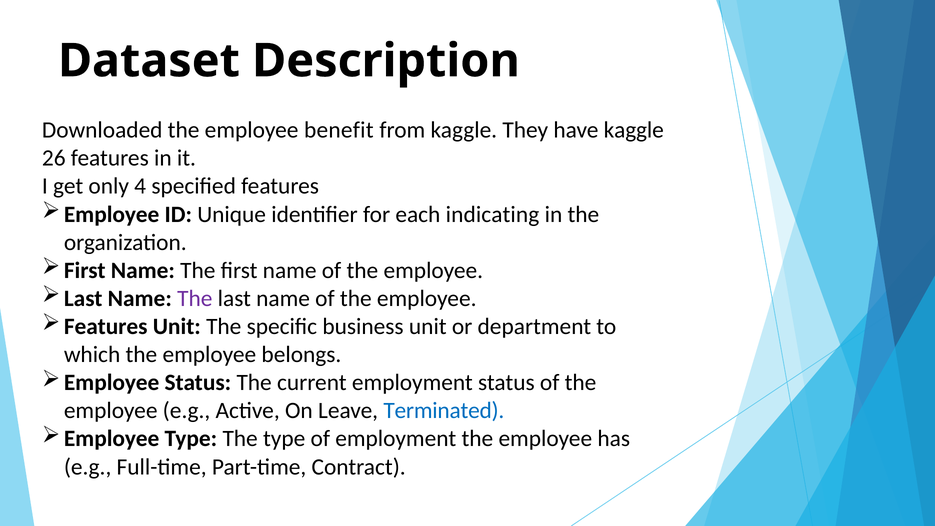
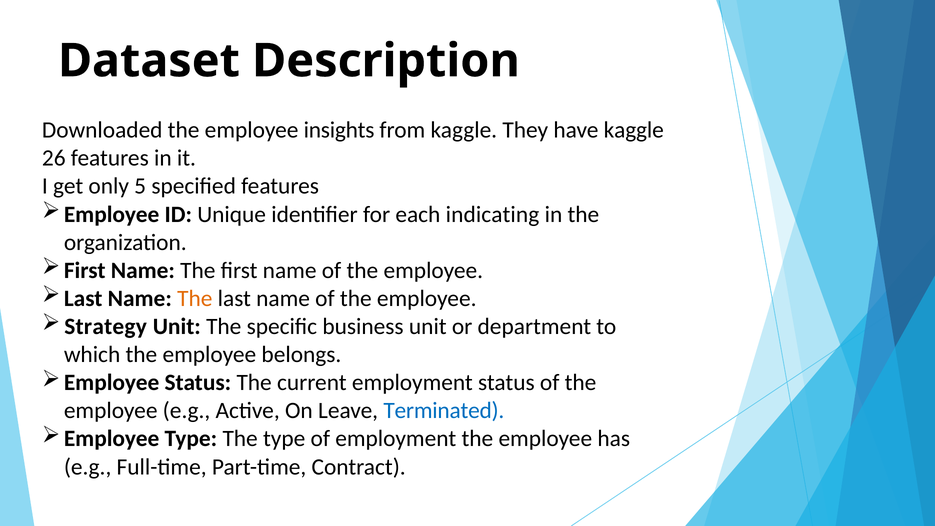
benefit: benefit -> insights (339, 130)
4: 4 -> 5 (140, 186)
The colour: purple -> orange (195, 298)
Features: Features -> Strategy (106, 326)
